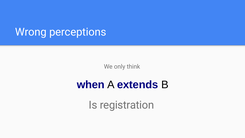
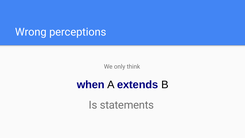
registration: registration -> statements (127, 105)
